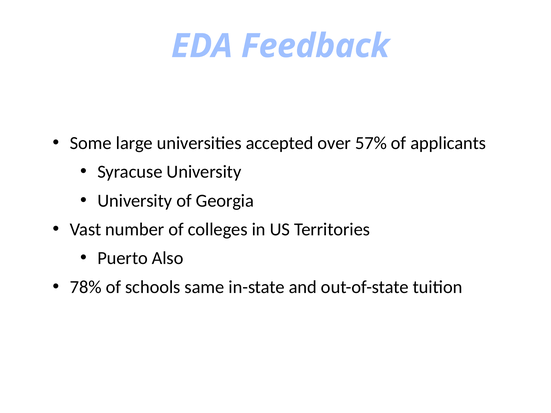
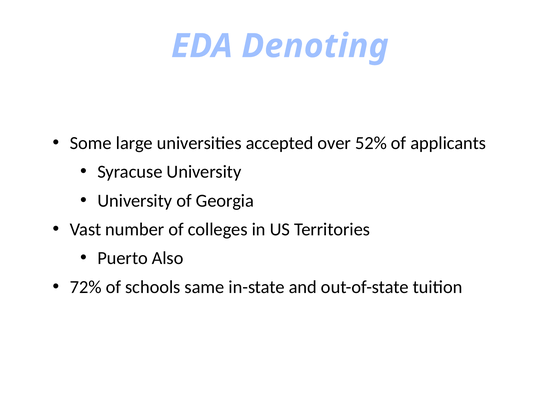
Feedback: Feedback -> Denoting (315, 46)
57%: 57% -> 52% (371, 143)
78%: 78% -> 72% (86, 287)
